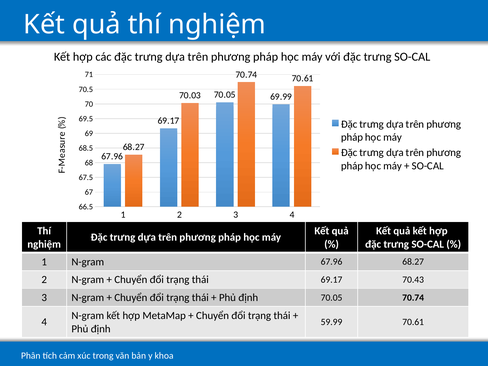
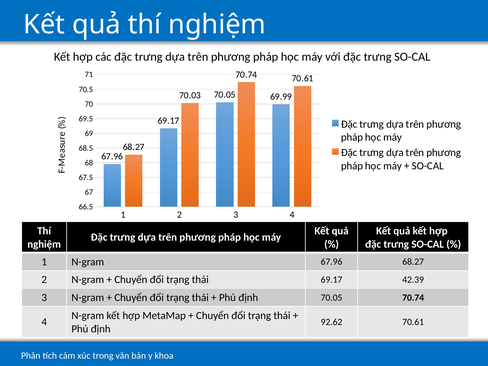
70.43: 70.43 -> 42.39 (413, 280)
59.99: 59.99 -> 92.62 (332, 322)
